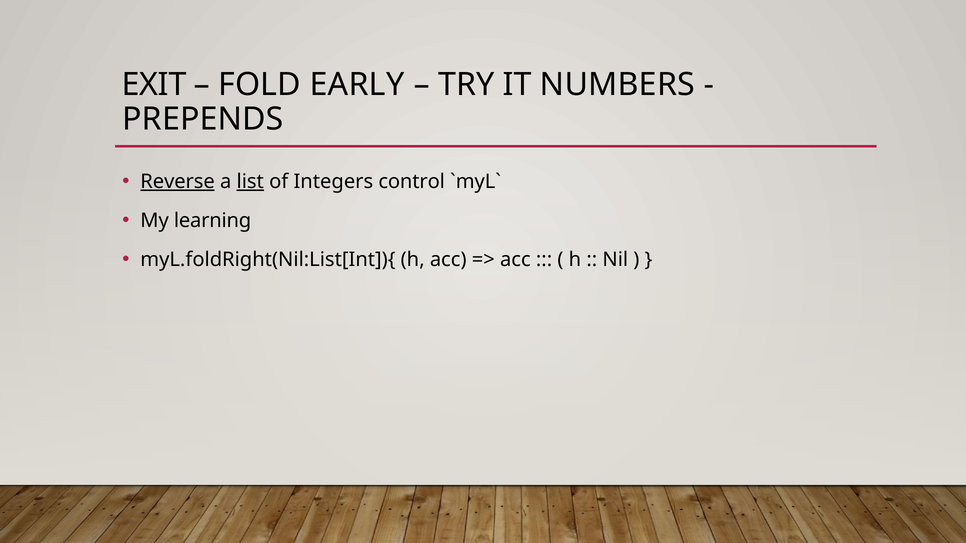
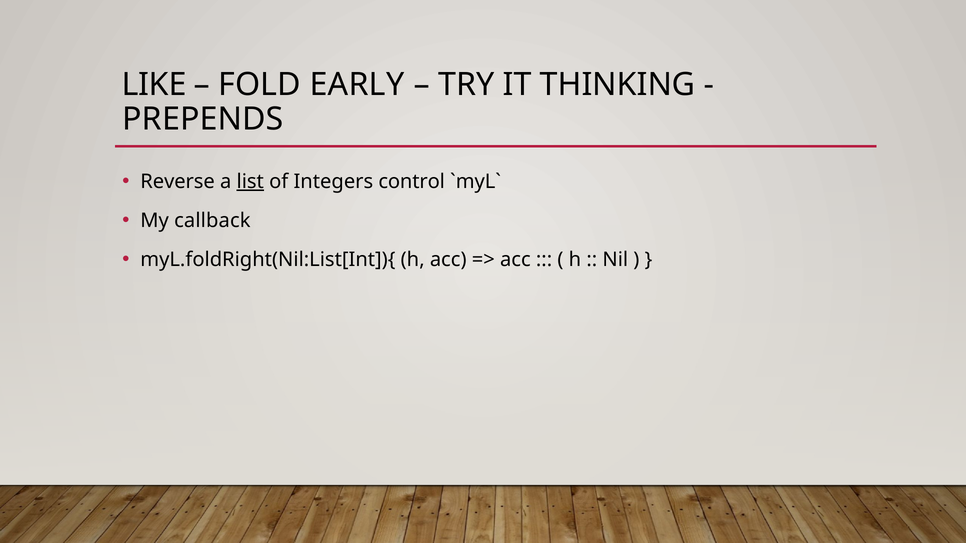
EXIT: EXIT -> LIKE (154, 85)
NUMBERS: NUMBERS -> THINKING (618, 85)
Reverse underline: present -> none (178, 182)
learning: learning -> callback (212, 221)
